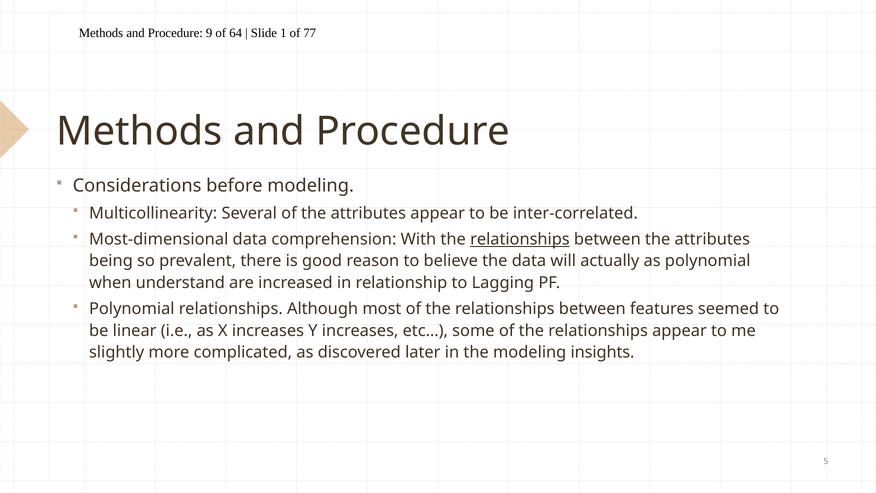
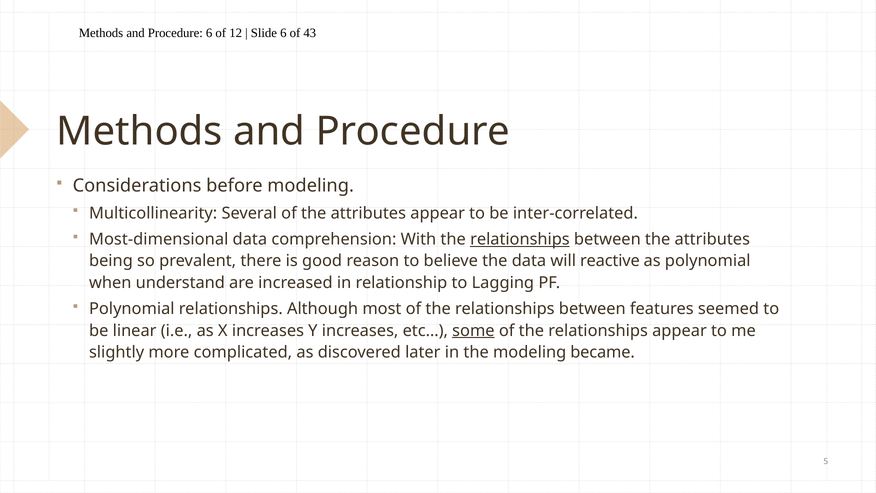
Procedure 9: 9 -> 6 (209, 33)
64: 64 -> 12 (236, 33)
Slide 1: 1 -> 6 (283, 33)
77: 77 -> 43 (310, 33)
actually: actually -> reactive (610, 261)
some underline: none -> present (473, 330)
insights: insights -> became (603, 352)
